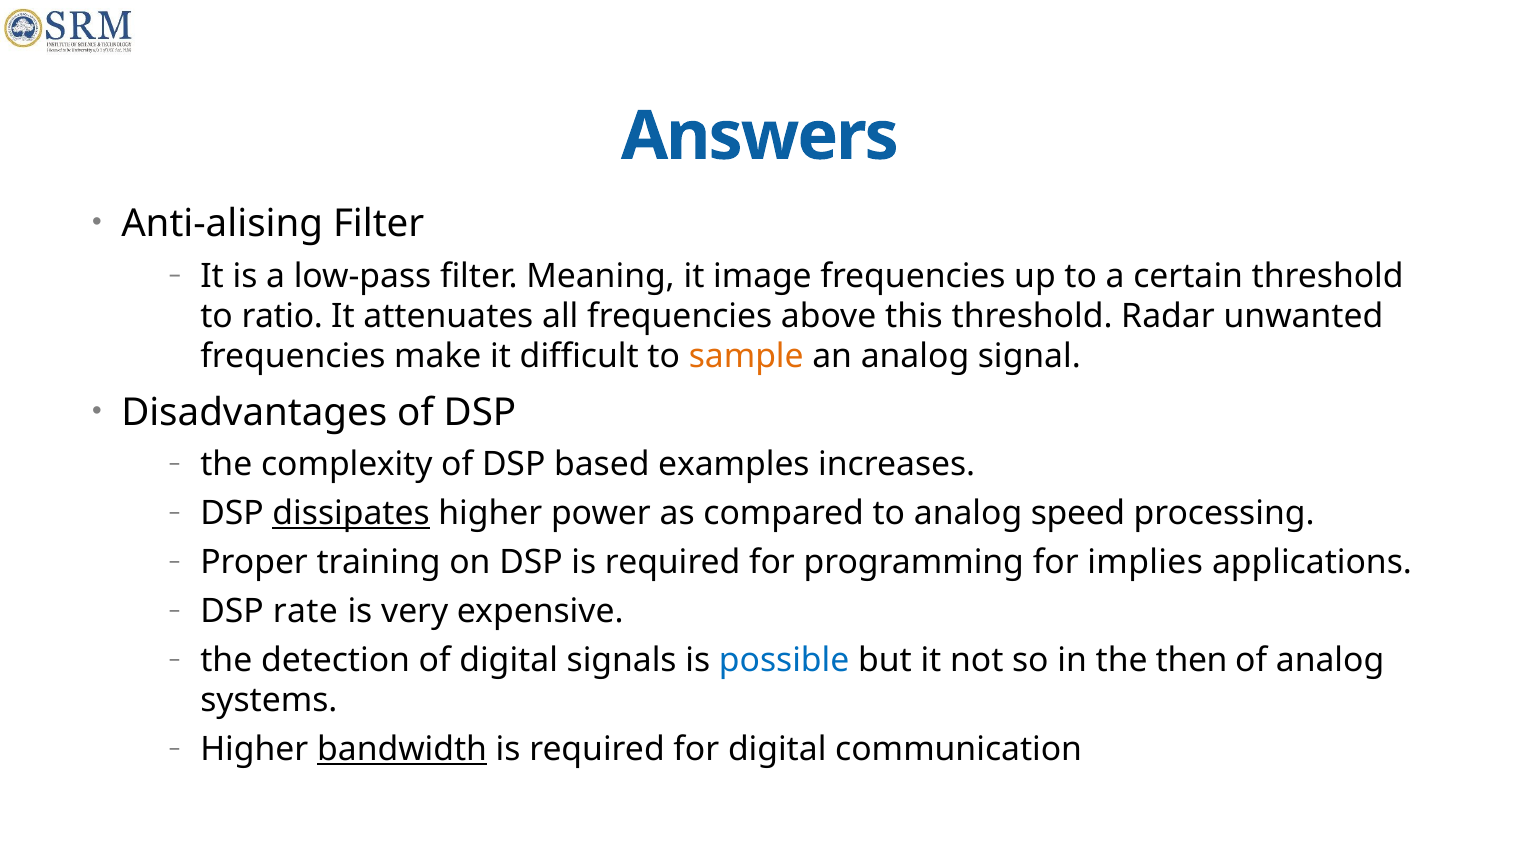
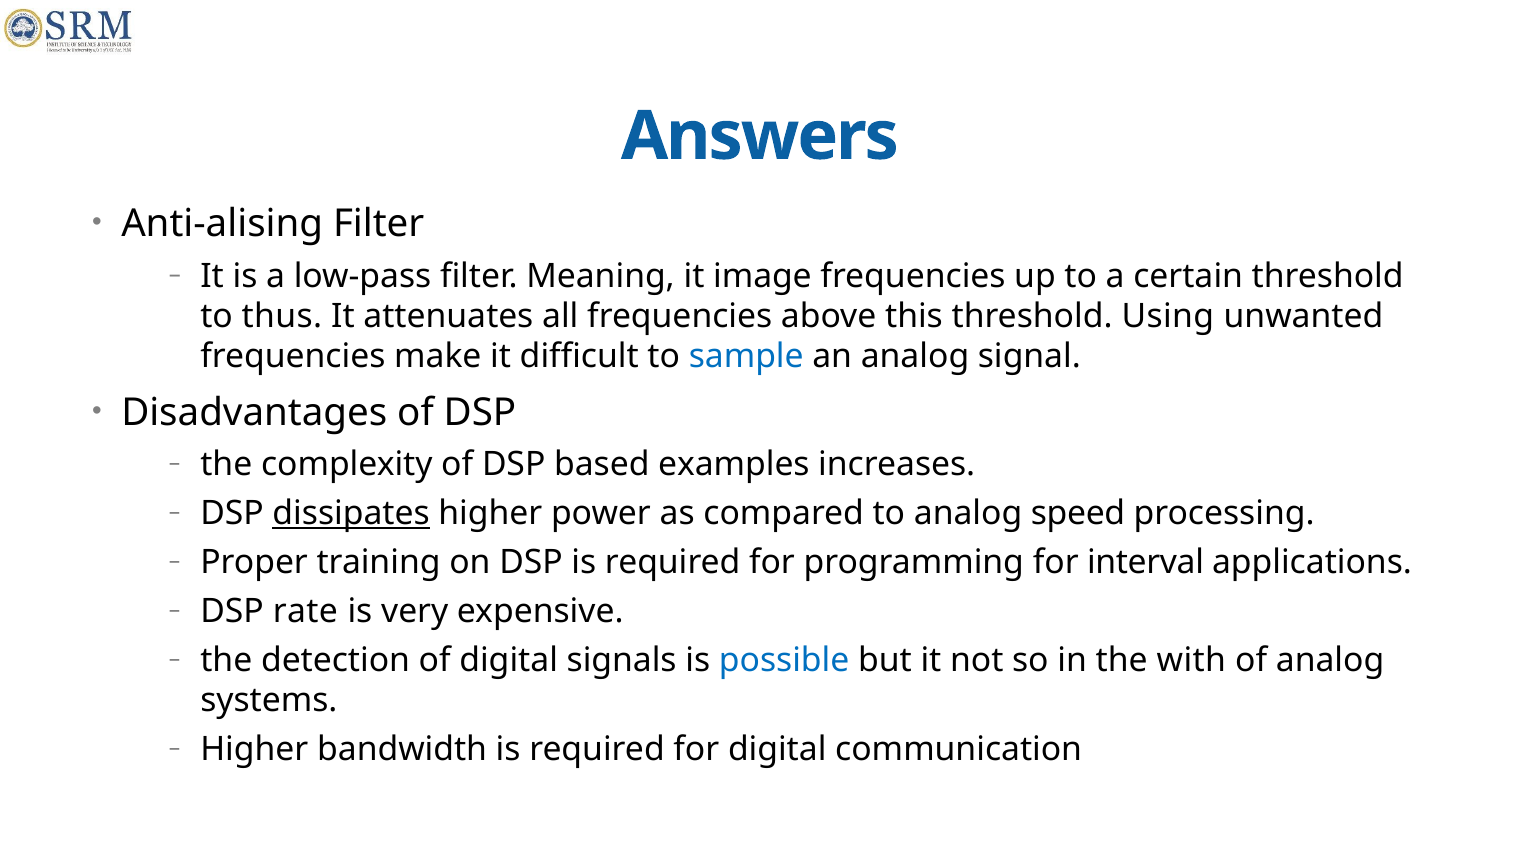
ratio: ratio -> thus (282, 316)
Radar: Radar -> Using (1168, 316)
sample colour: orange -> blue (746, 357)
implies: implies -> interval (1146, 562)
then: then -> with (1191, 660)
bandwidth underline: present -> none (402, 750)
